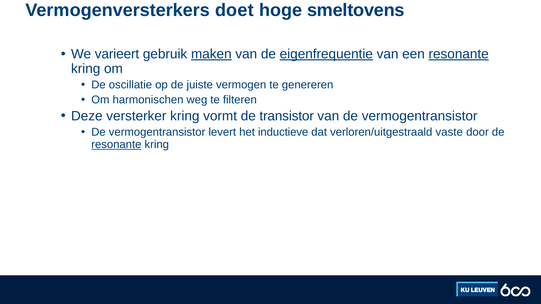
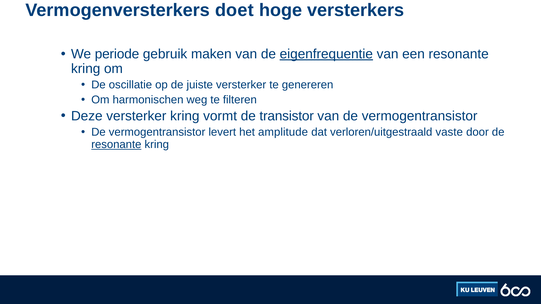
smeltovens: smeltovens -> versterkers (356, 10)
varieert: varieert -> periode (117, 54)
maken underline: present -> none (211, 54)
resonante underline: present -> none (459, 54)
juiste vermogen: vermogen -> versterker (241, 85)
inductieve: inductieve -> amplitude (283, 132)
